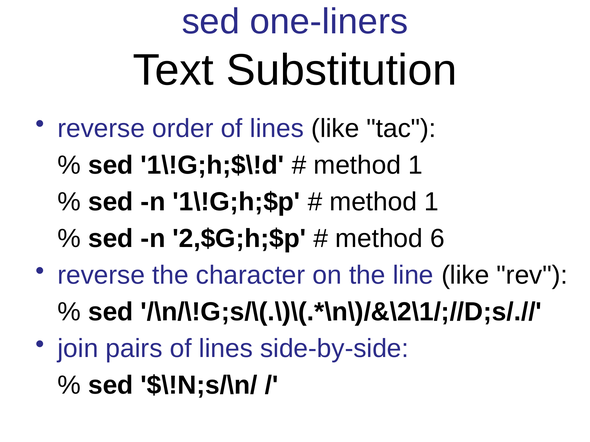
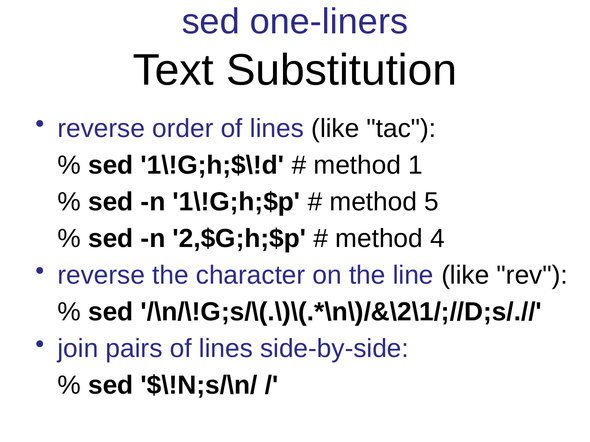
1: 1 -> 5 (432, 202)
6: 6 -> 4 (437, 239)
